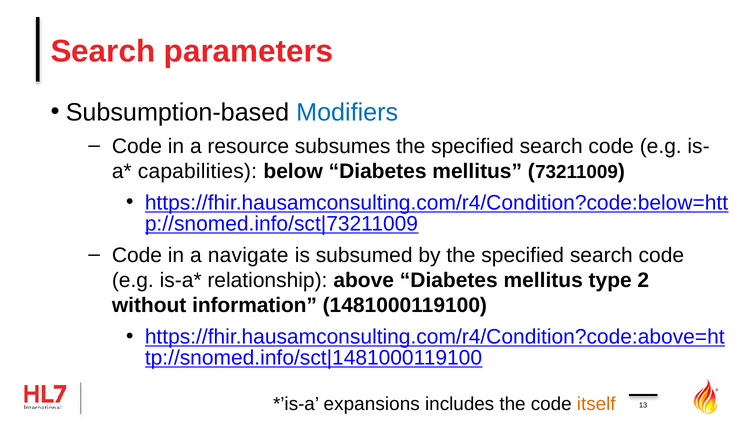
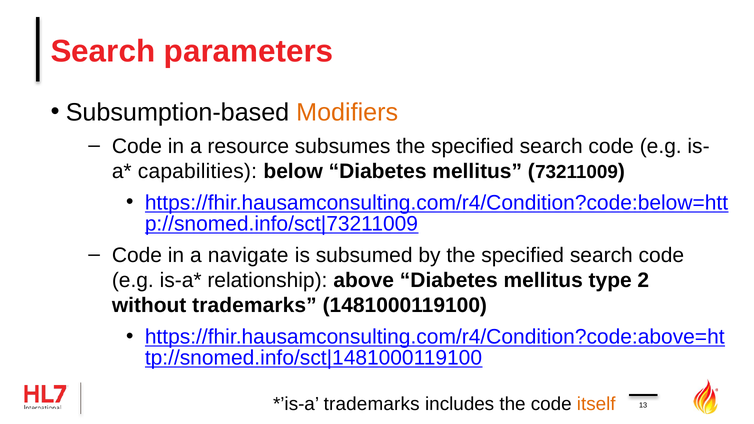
Modifiers colour: blue -> orange (347, 113)
without information: information -> trademarks (254, 306)
expansions: expansions -> trademarks (372, 404)
